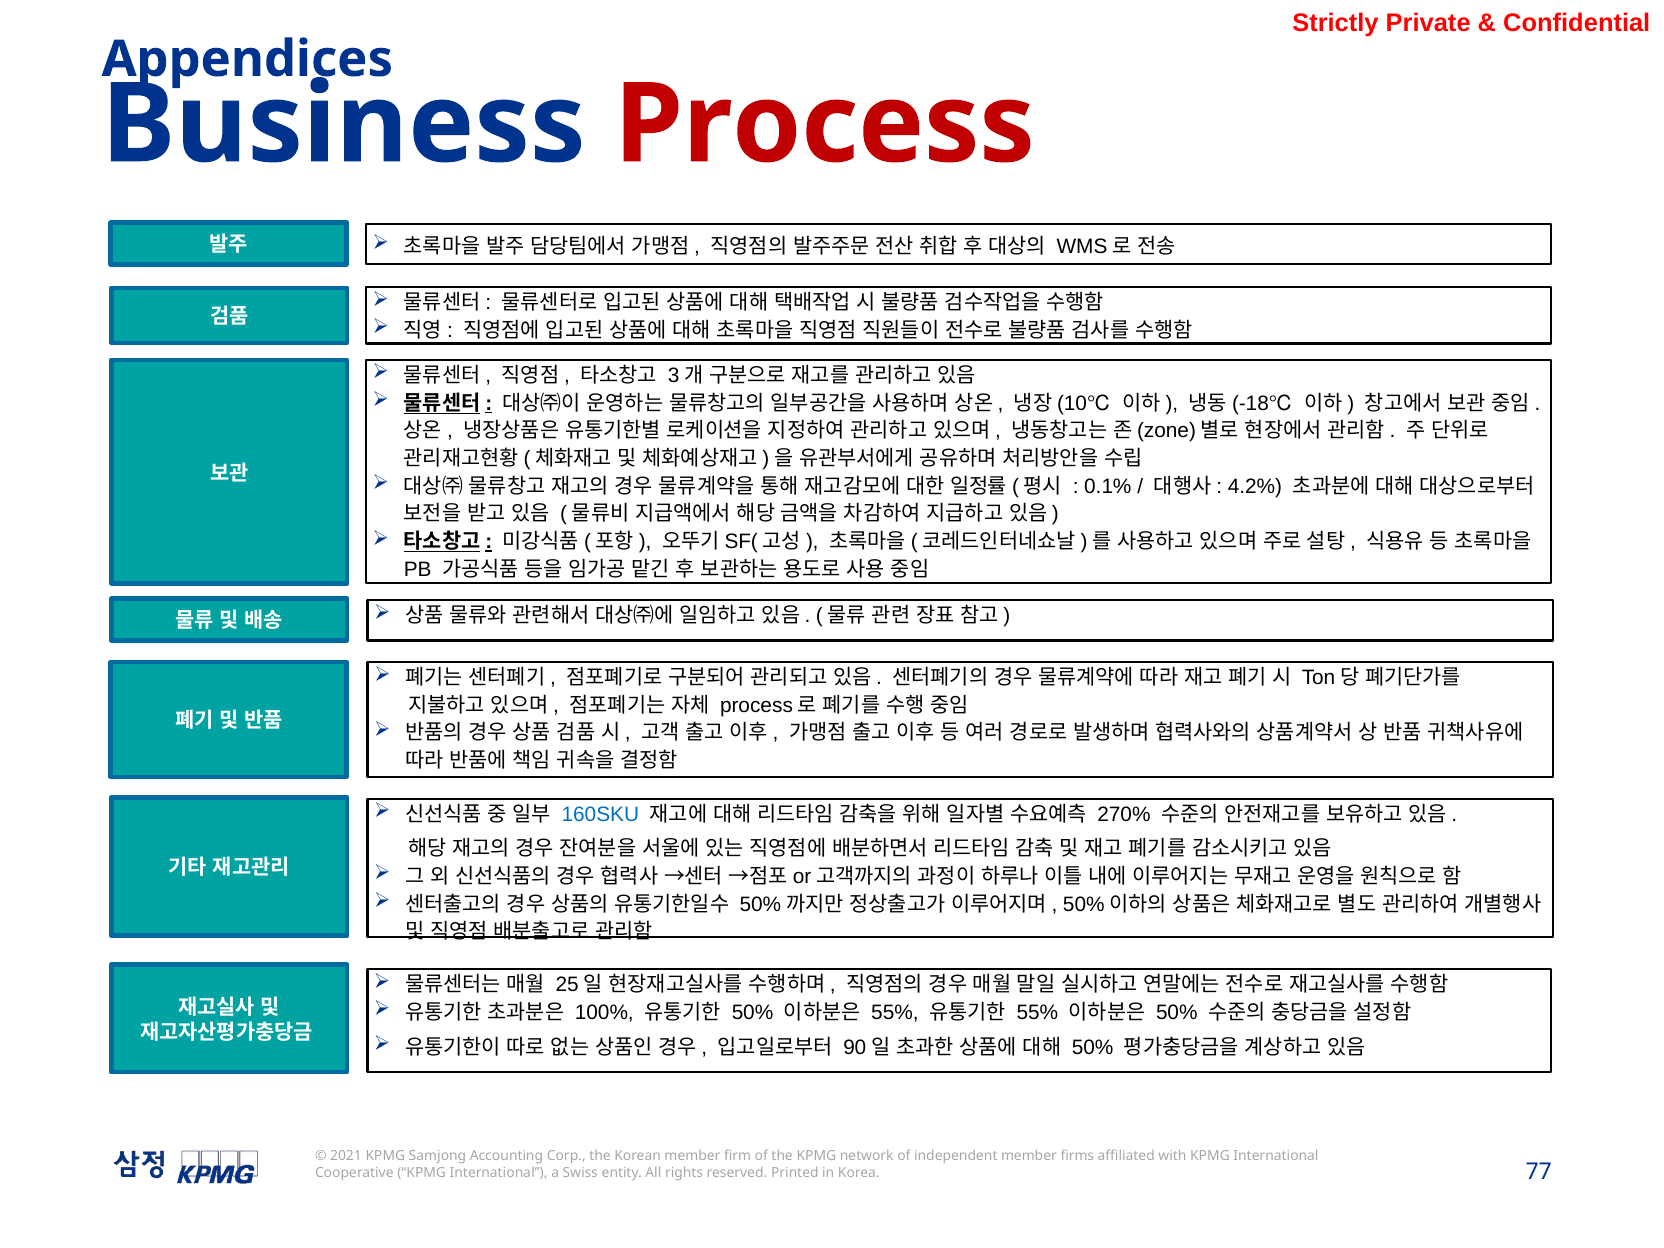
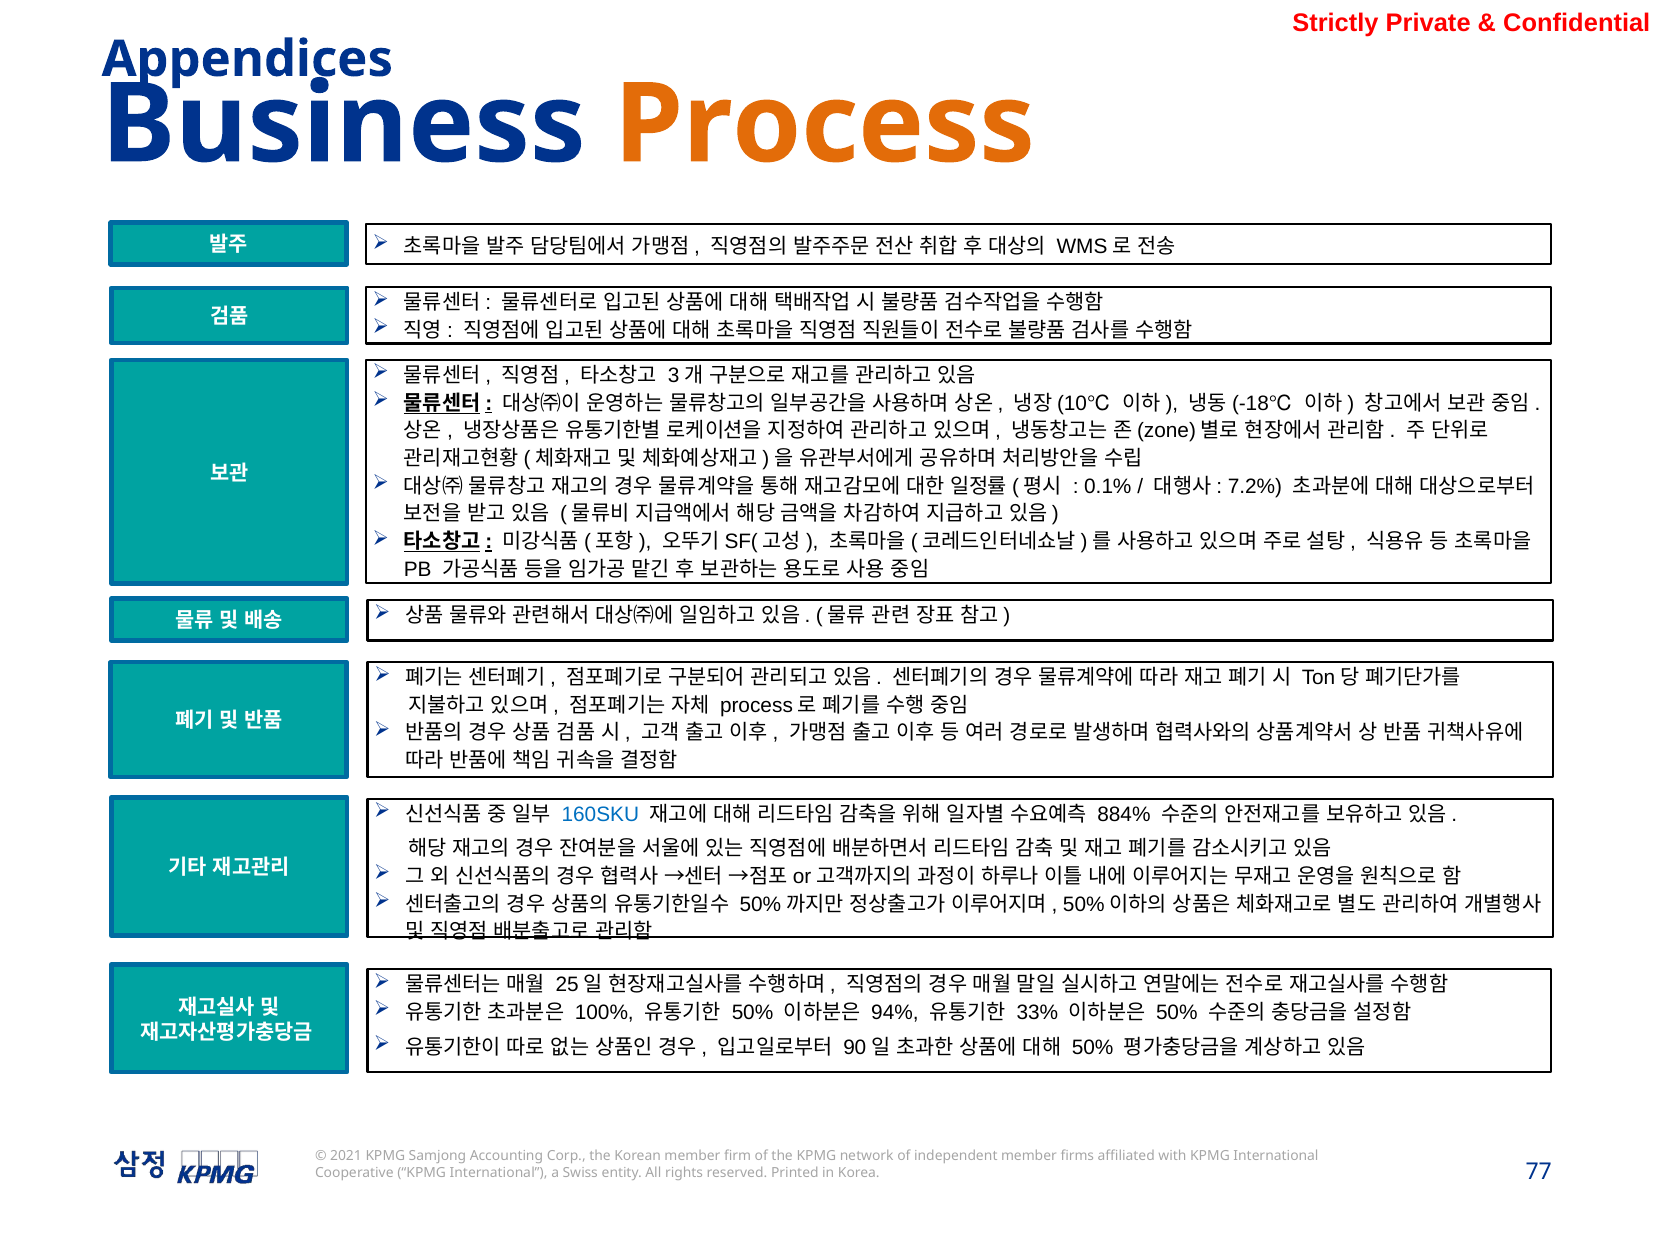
Process colour: red -> orange (825, 125)
4.2%: 4.2% -> 7.2% (1255, 486)
270%: 270% -> 884% (1124, 814)
55%: 55% -> 94% (895, 1013)
55%: 55% -> 33% (1037, 1013)
